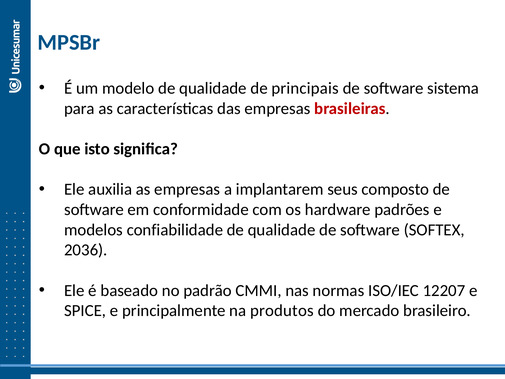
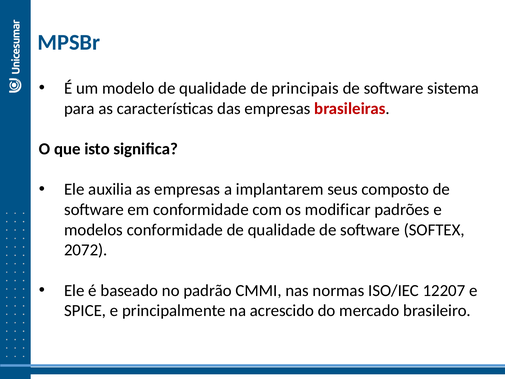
hardware: hardware -> modificar (338, 210)
modelos confiabilidade: confiabilidade -> conformidade (175, 230)
2036: 2036 -> 2072 (86, 250)
produtos: produtos -> acrescido (282, 311)
